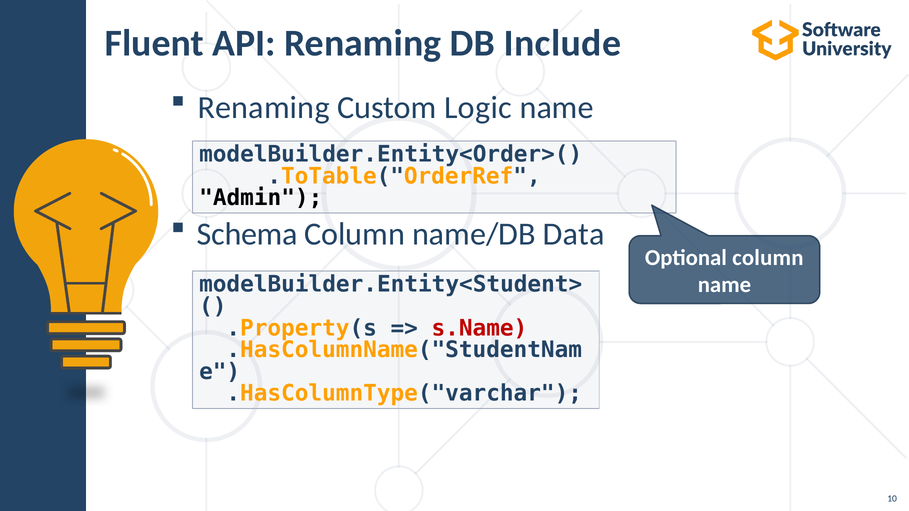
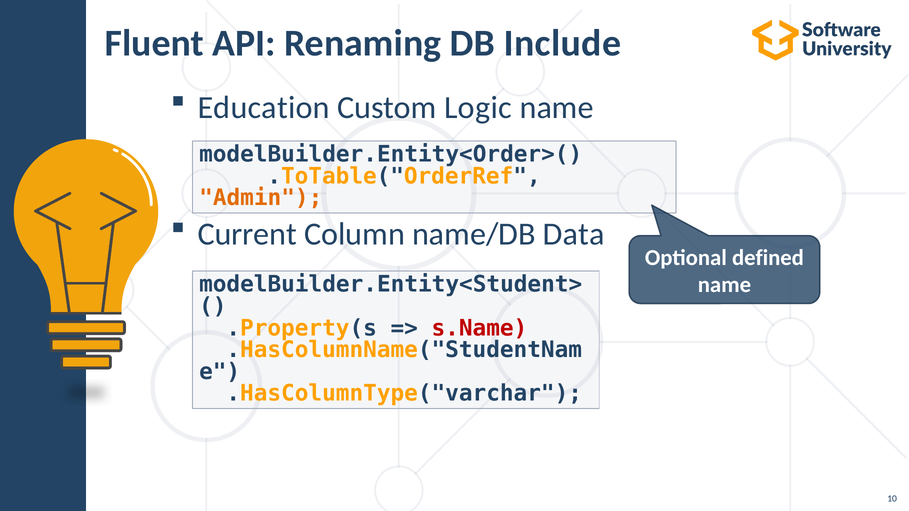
Renaming: Renaming -> Education (264, 108)
Admin colour: black -> orange (261, 198)
Schema: Schema -> Current (247, 234)
Optional column: column -> defined (768, 258)
